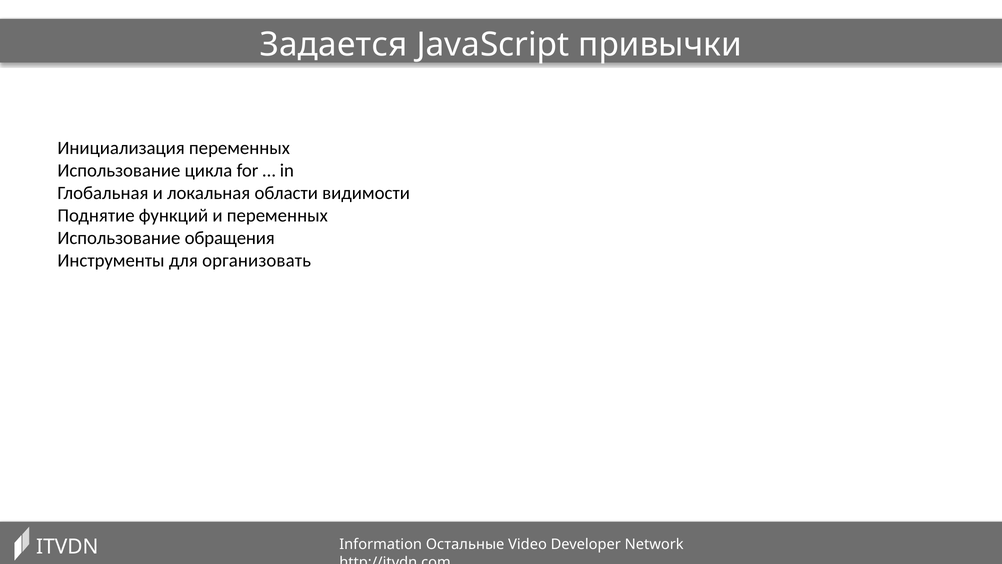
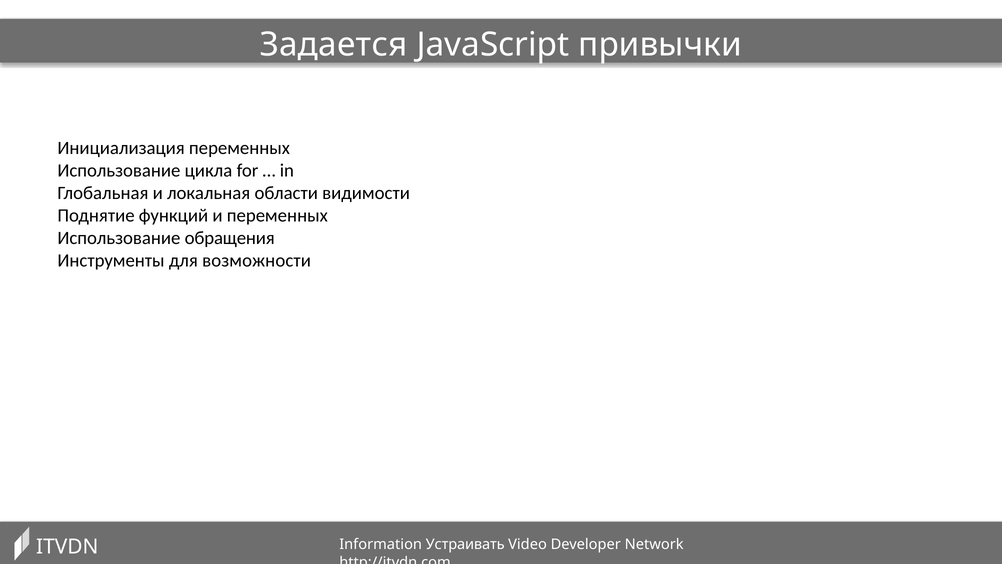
организовать: организовать -> возможности (257, 260)
Остальные: Остальные -> Устраивать (465, 544)
